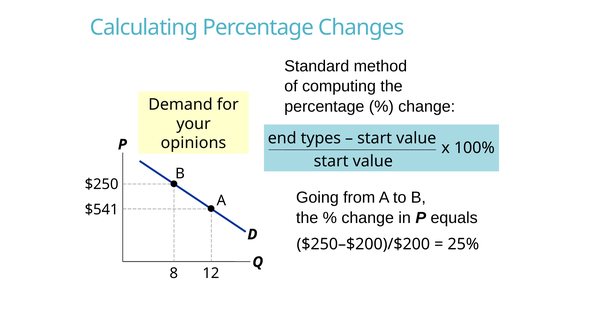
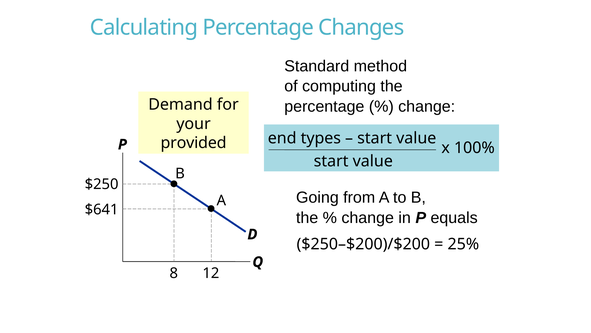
opinions: opinions -> provided (194, 143)
$541: $541 -> $641 (102, 209)
